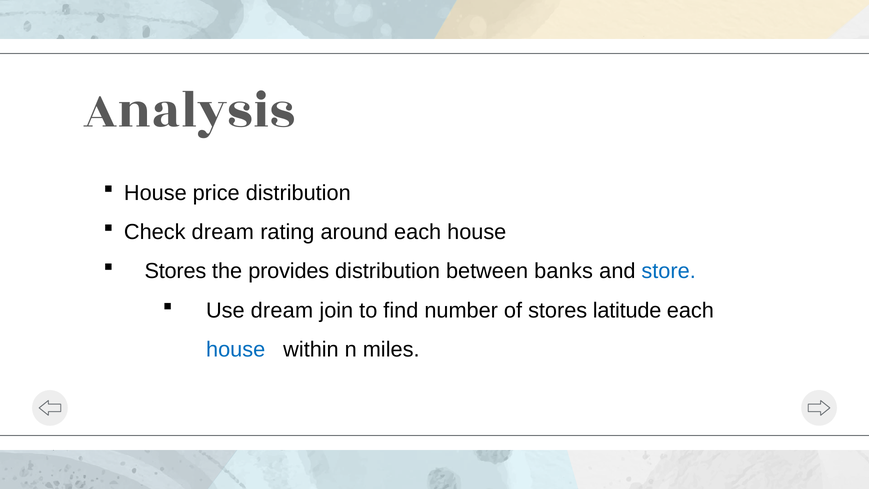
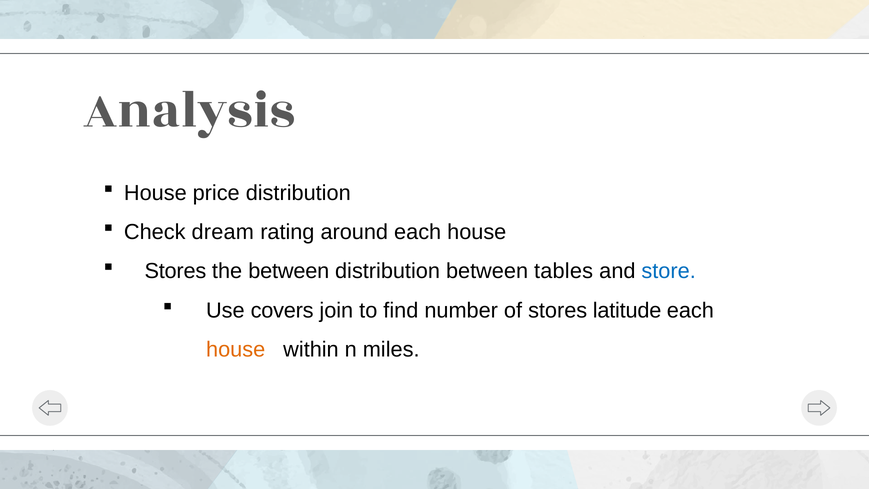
the provides: provides -> between (289, 271)
banks: banks -> tables (564, 271)
Use dream: dream -> covers (282, 310)
house colour: blue -> orange (236, 349)
